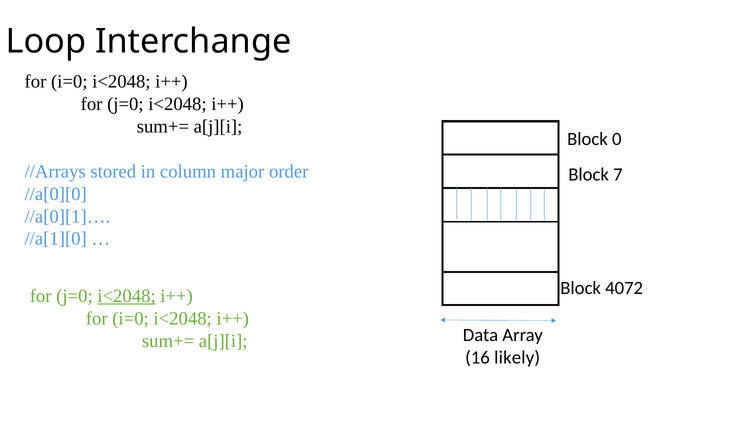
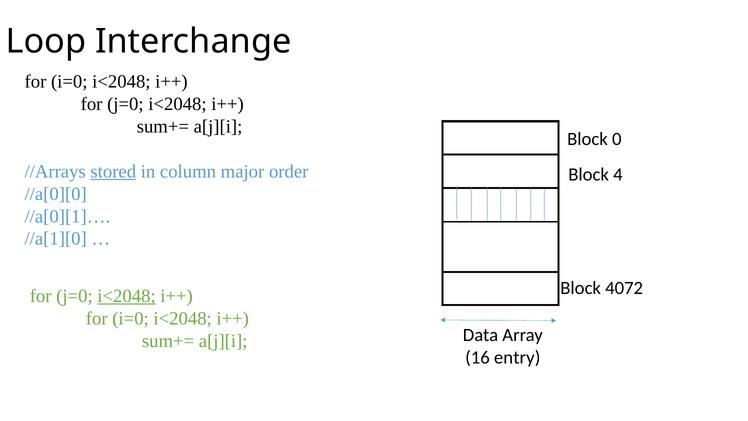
stored underline: none -> present (113, 171)
7: 7 -> 4 (618, 174)
likely: likely -> entry (517, 357)
